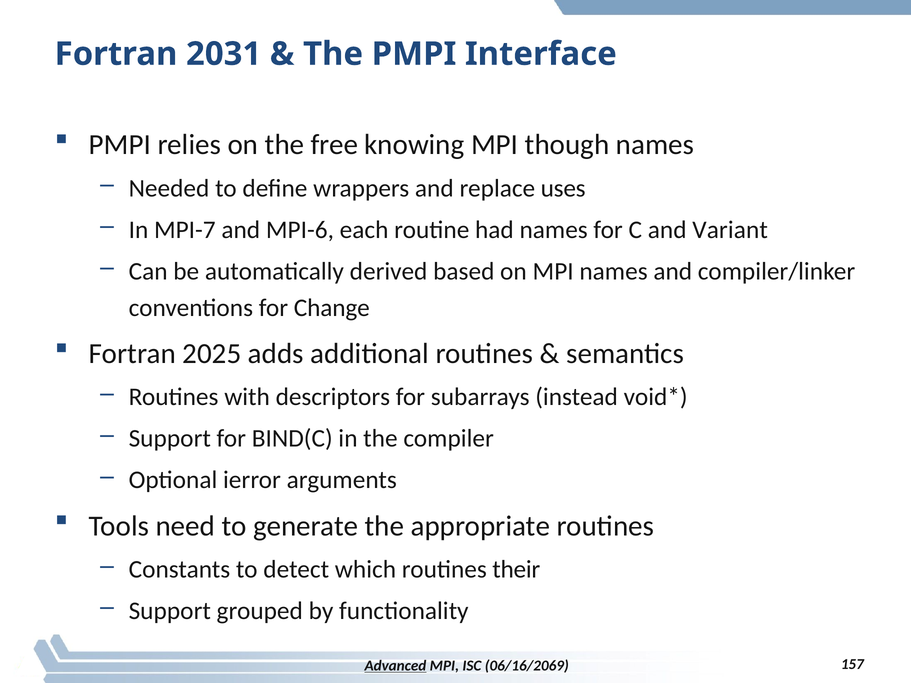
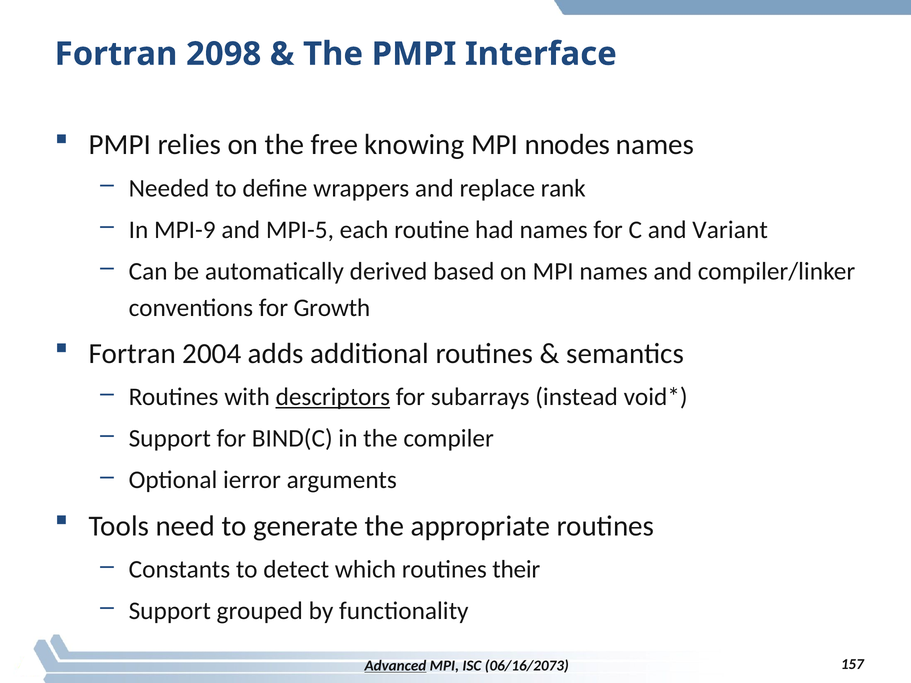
2031: 2031 -> 2098 (224, 54)
though: though -> nnodes (567, 145)
uses: uses -> rank (563, 188)
MPI-7: MPI-7 -> MPI-9 (185, 230)
MPI-6: MPI-6 -> MPI-5 (300, 230)
Change: Change -> Growth (332, 308)
2025: 2025 -> 2004 (212, 354)
descriptors underline: none -> present (333, 397)
06/16/2069: 06/16/2069 -> 06/16/2073 (527, 666)
